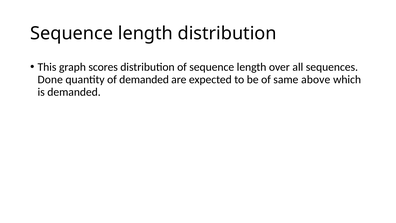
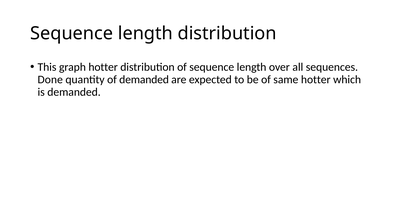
graph scores: scores -> hotter (103, 67)
same above: above -> hotter (316, 79)
